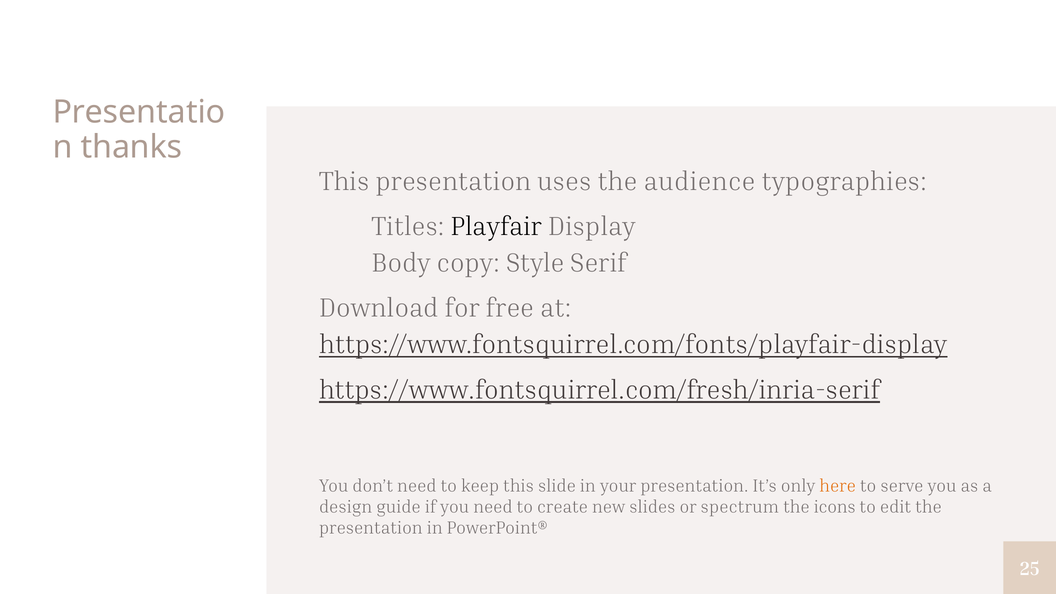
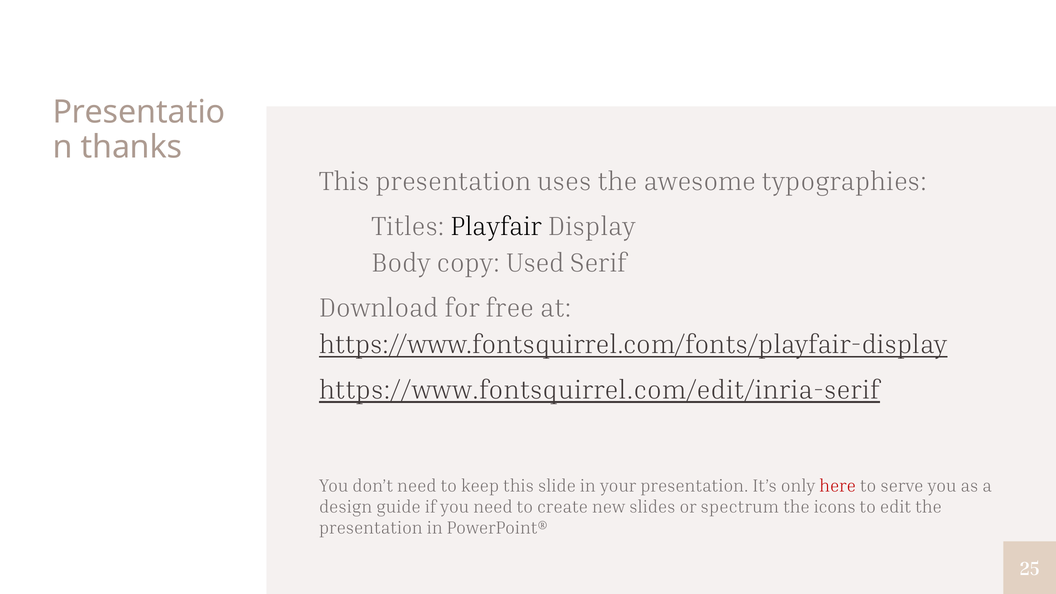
audience: audience -> awesome (700, 181)
Style: Style -> Used (535, 263)
https://www.fontsquirrel.com/fresh/inria-serif: https://www.fontsquirrel.com/fresh/inria-serif -> https://www.fontsquirrel.com/edit/inria-serif (599, 390)
here colour: orange -> red (838, 486)
